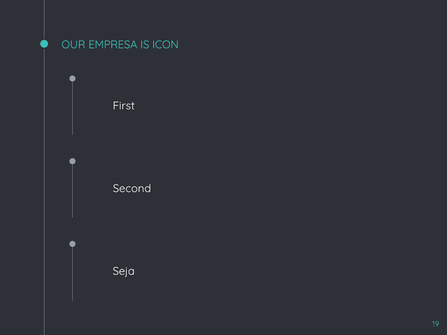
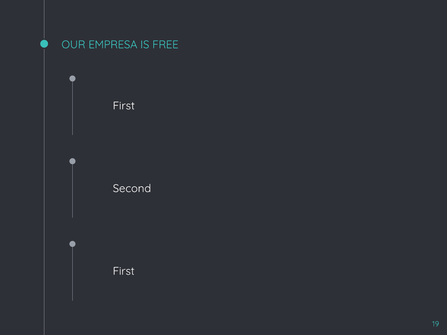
ICON: ICON -> FREE (165, 45)
Seja: Seja -> First (124, 271)
